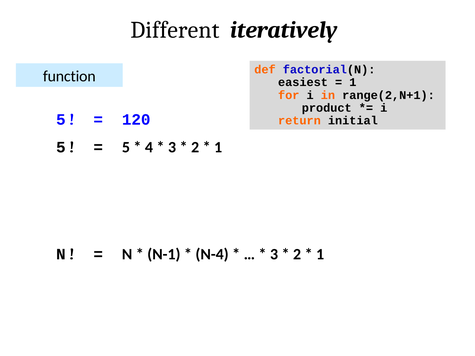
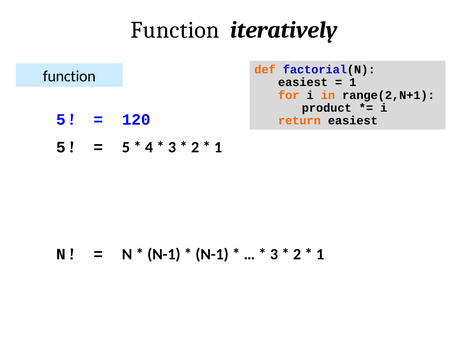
Different: Different -> Function (175, 30)
return initial: initial -> easiest (353, 121)
N-4: N-4 -> N-1 (212, 254)
